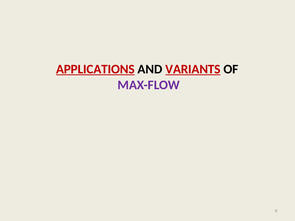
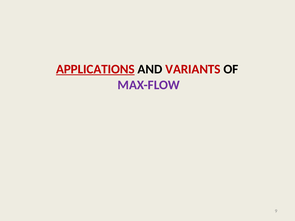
VARIANTS underline: present -> none (193, 69)
